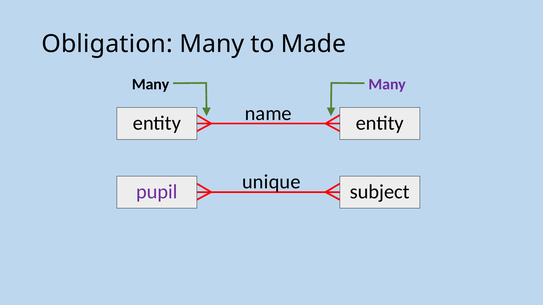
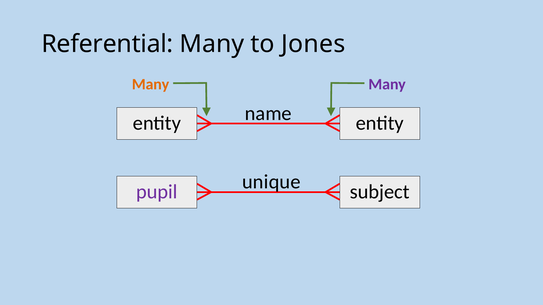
Obligation: Obligation -> Referential (107, 44)
Made: Made -> Jones (313, 44)
Many colour: black -> orange (151, 84)
